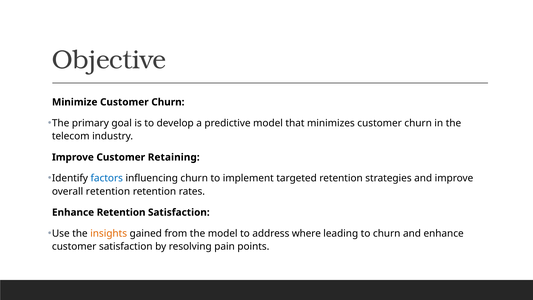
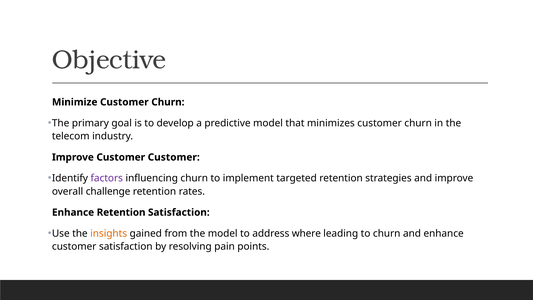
Customer Retaining: Retaining -> Customer (174, 157)
factors colour: blue -> purple (107, 178)
overall retention: retention -> challenge (108, 191)
